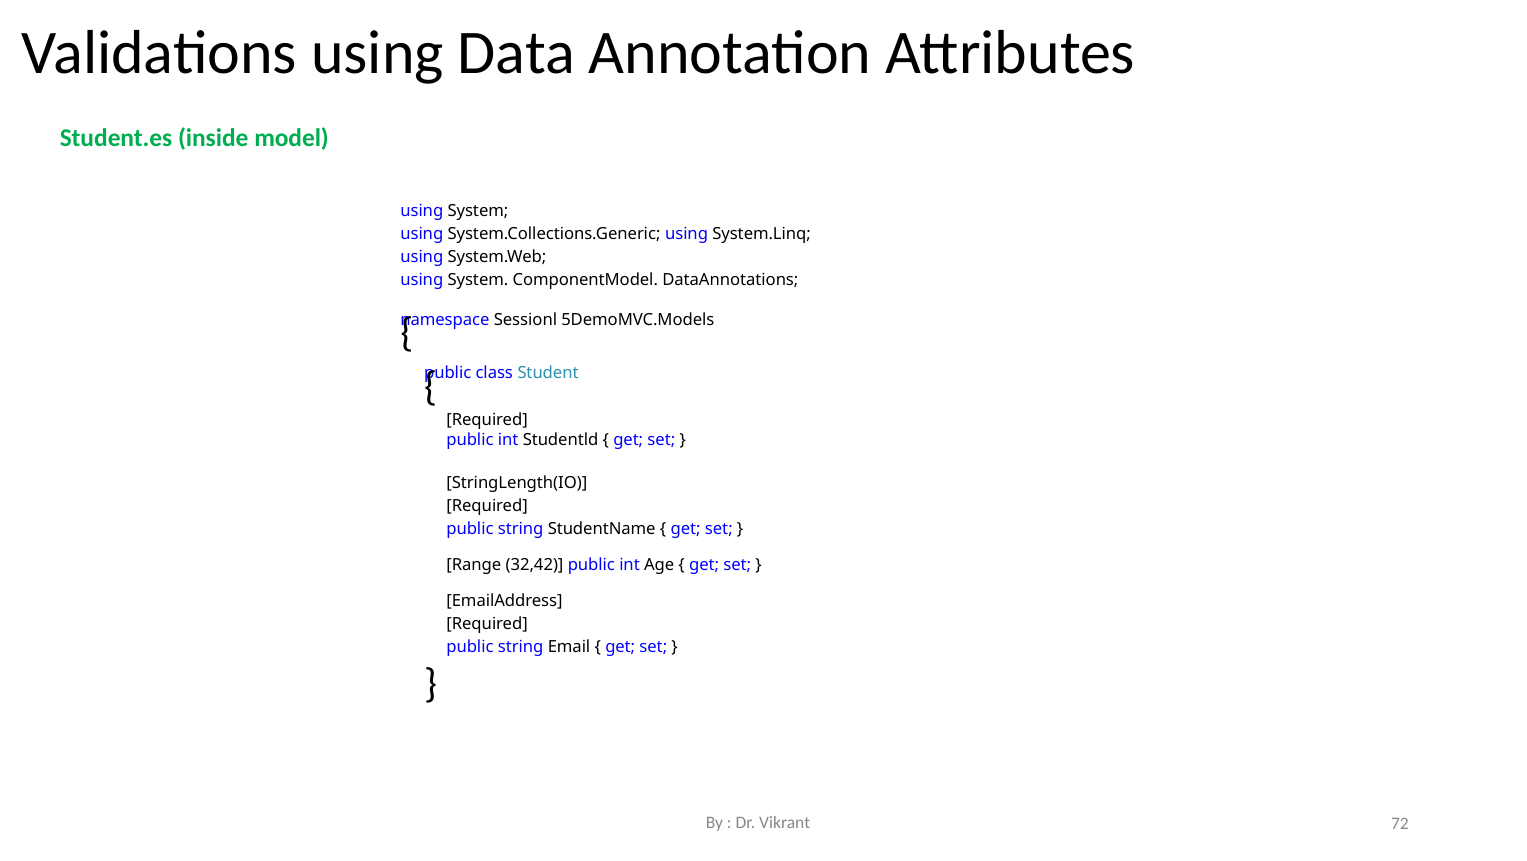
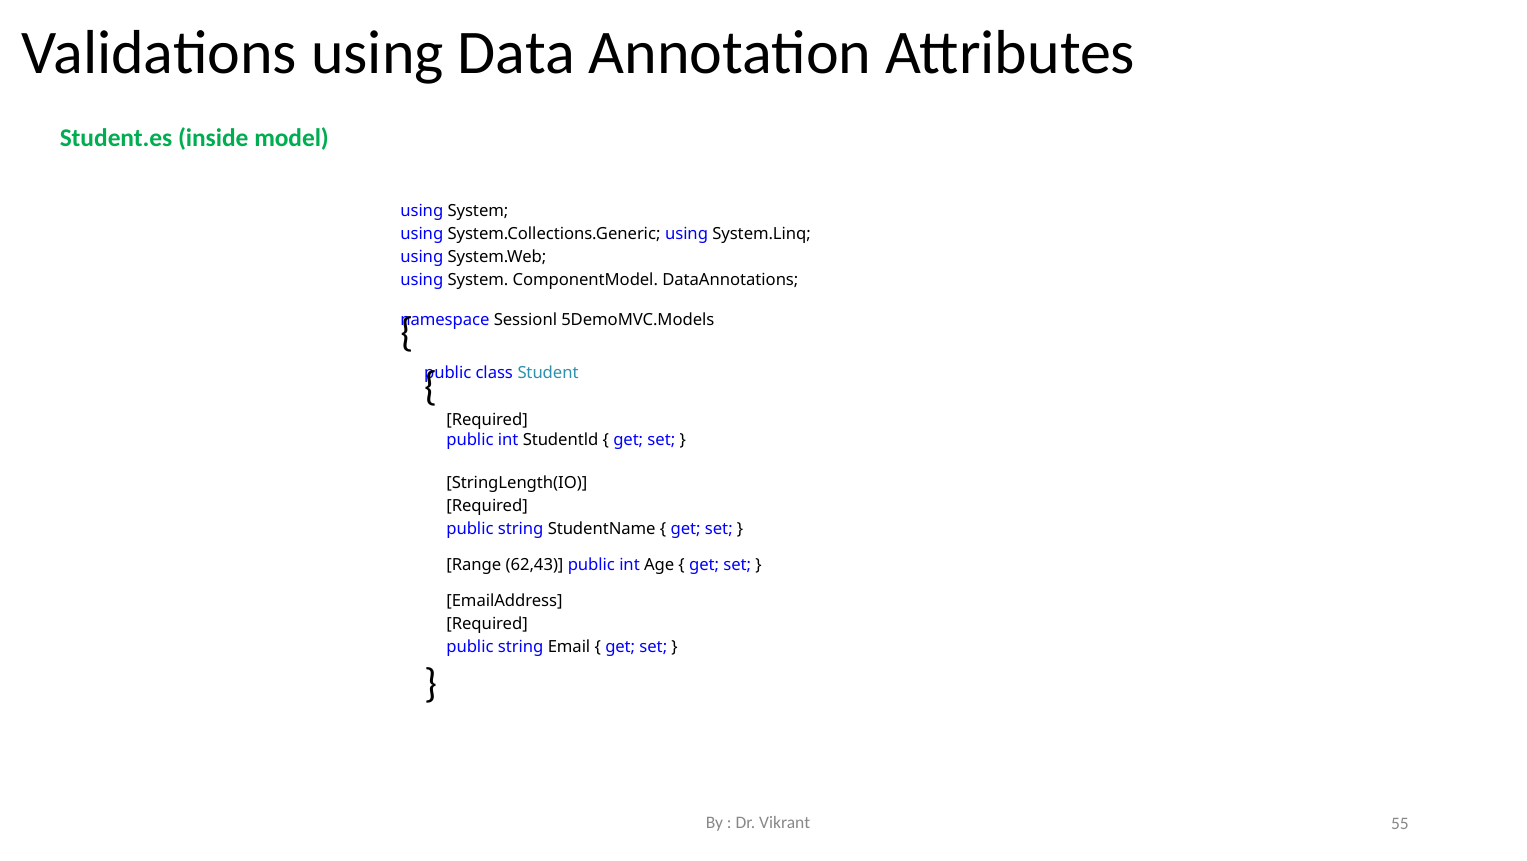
32,42: 32,42 -> 62,43 (535, 565)
72: 72 -> 55 (1400, 823)
